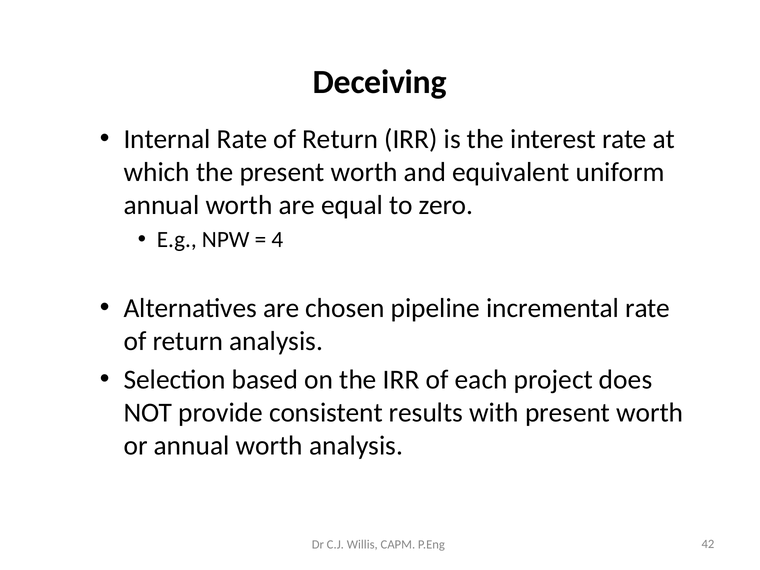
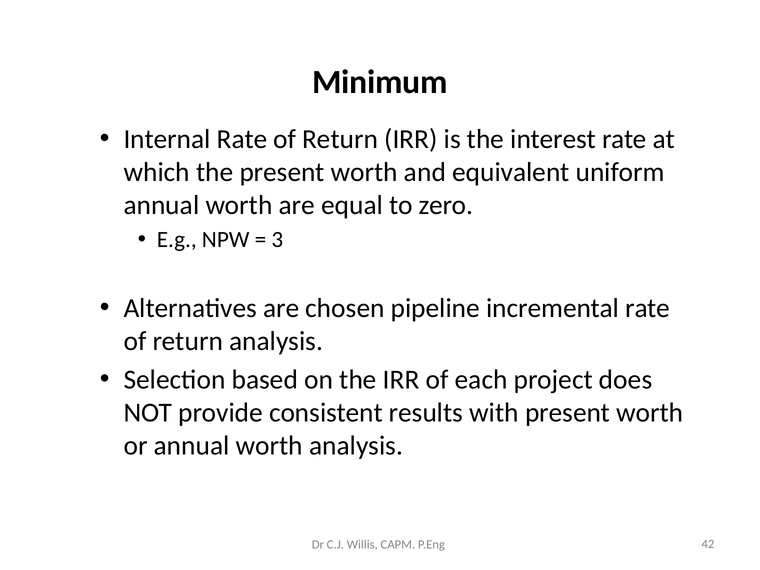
Deceiving: Deceiving -> Minimum (380, 82)
4: 4 -> 3 (277, 240)
